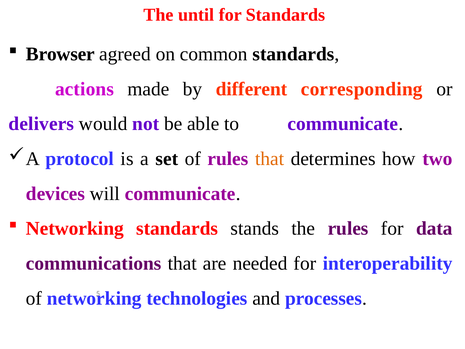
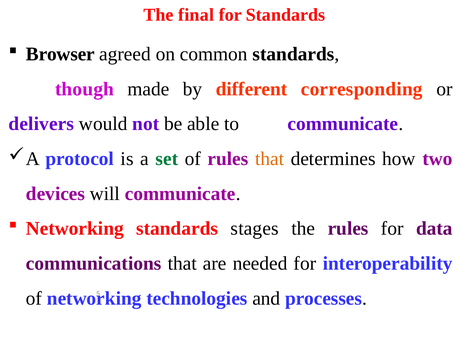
until: until -> final (196, 15)
actions: actions -> though (84, 89)
set colour: black -> green (167, 159)
stands: stands -> stages (255, 228)
